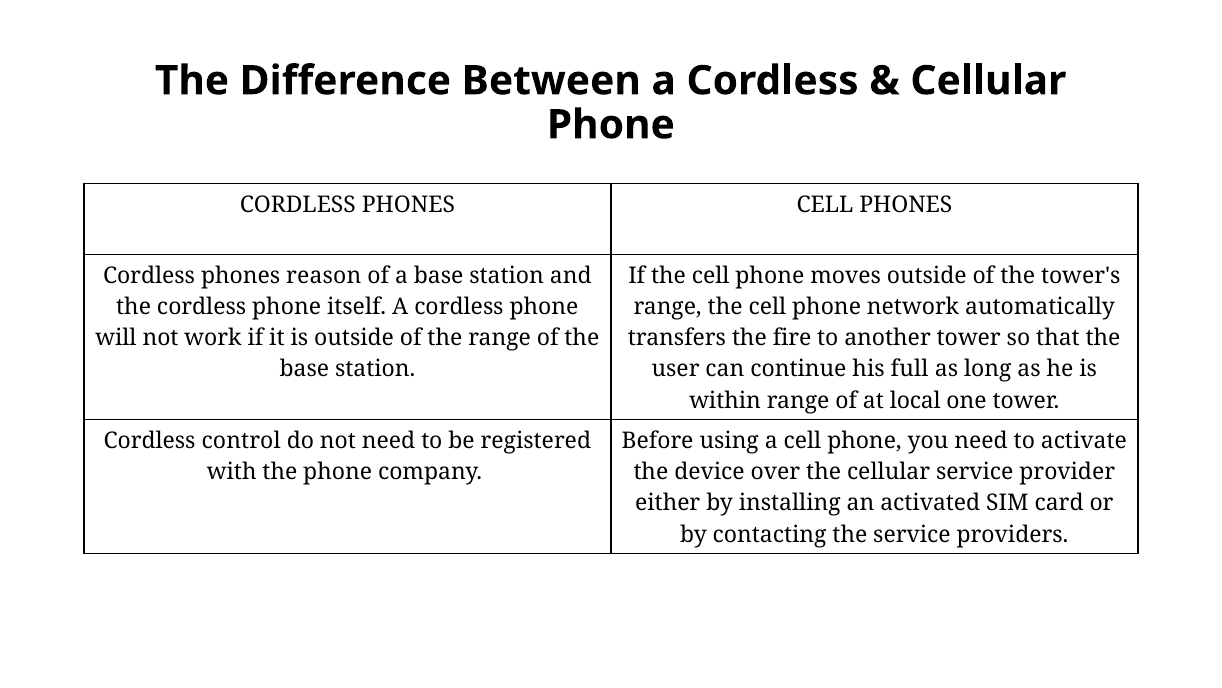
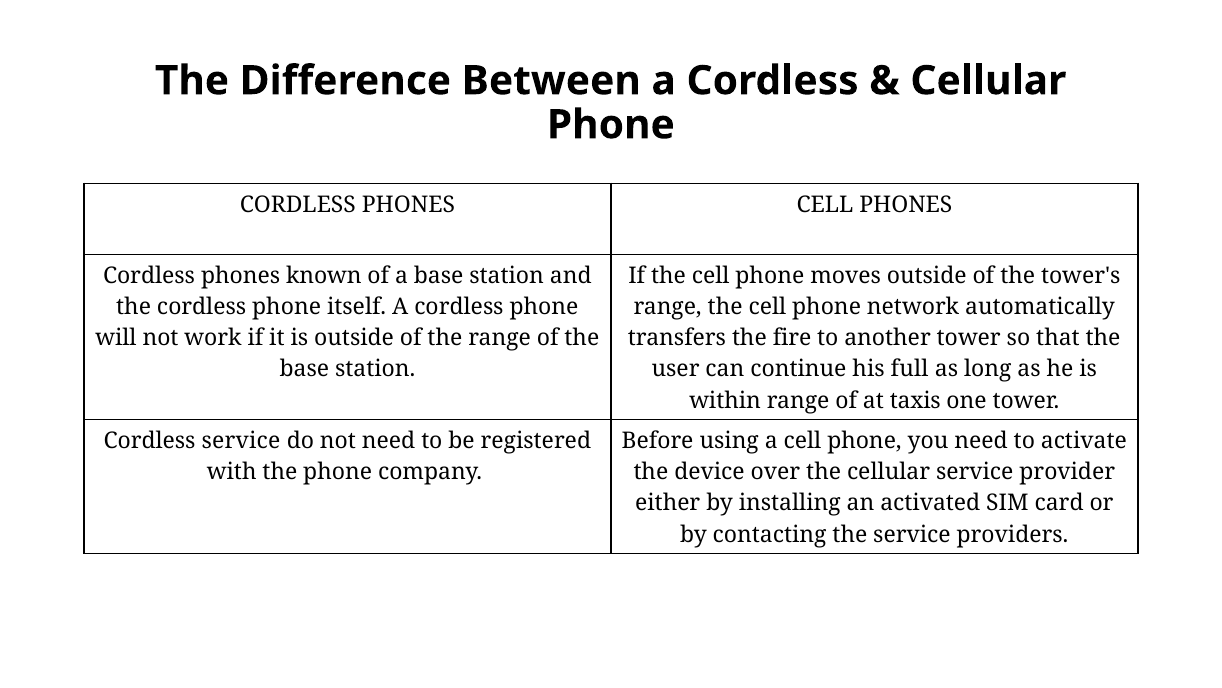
reason: reason -> known (324, 276)
local: local -> taxis (915, 400)
Cordless control: control -> service (241, 441)
